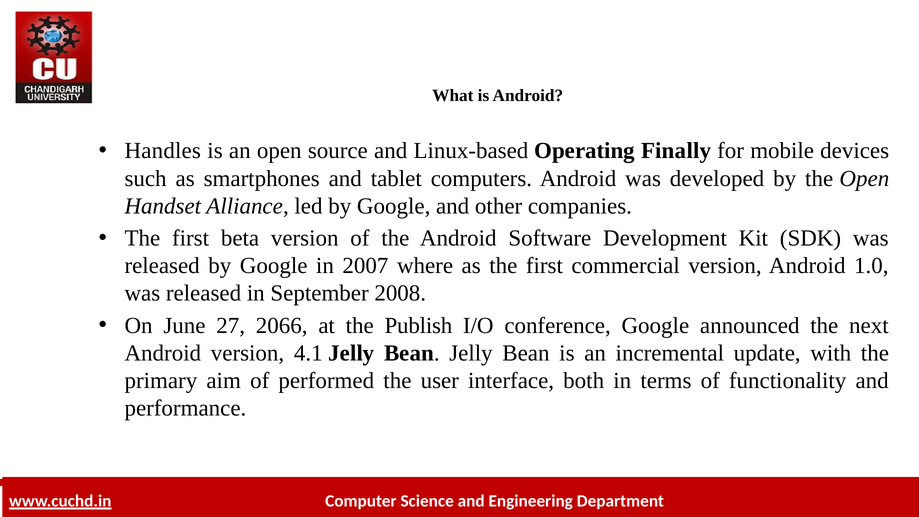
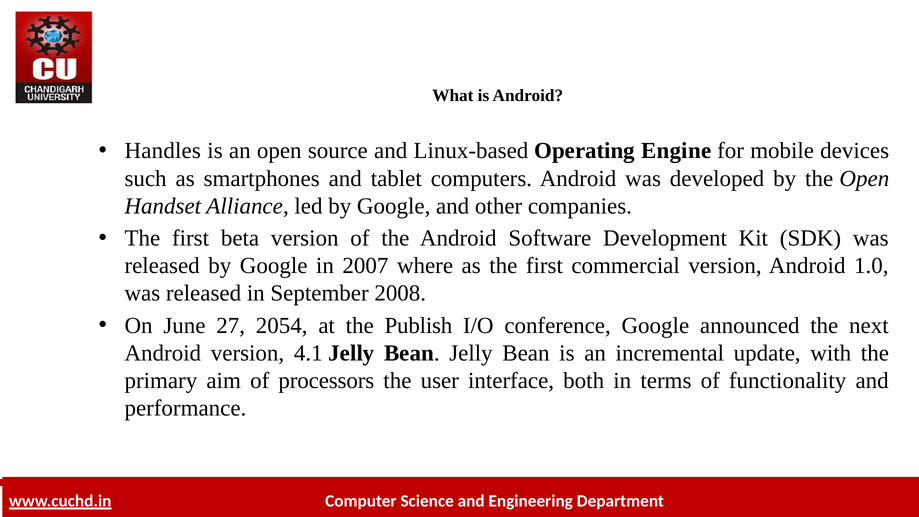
Finally: Finally -> Engine (676, 151)
2066: 2066 -> 2054 (282, 326)
performed: performed -> processors (326, 381)
